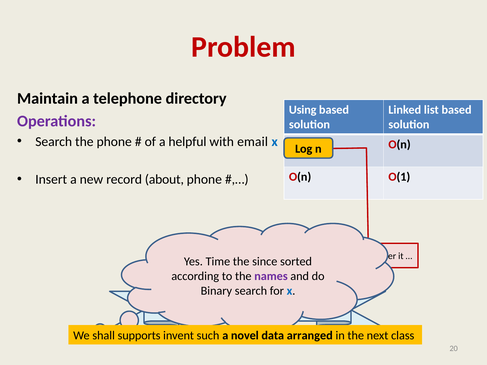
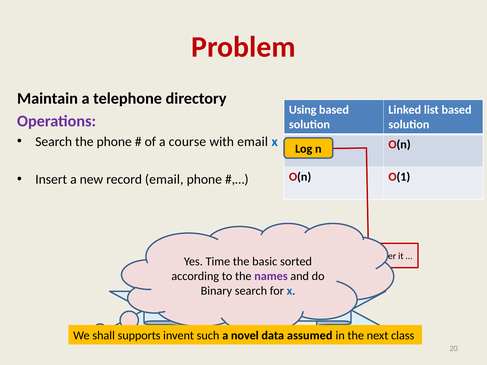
helpful: helpful -> course (187, 142)
record about: about -> email (164, 180)
since: since -> basic (265, 262)
arranged: arranged -> assumed (310, 336)
